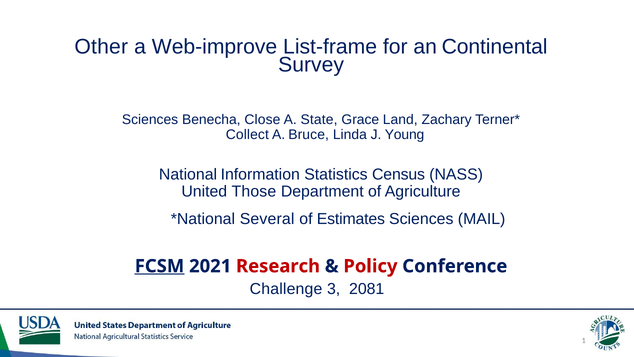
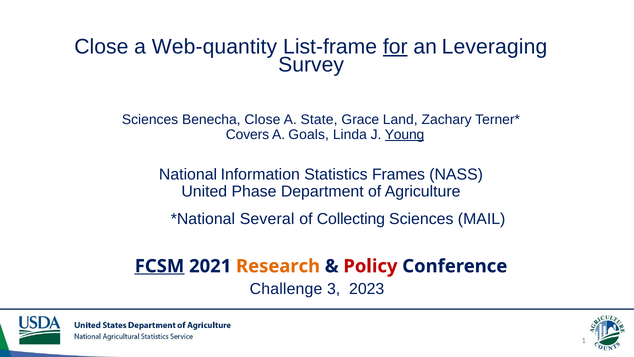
Other: Other -> Close (101, 47)
Web-improve: Web-improve -> Web-quantity (214, 47)
for underline: none -> present (395, 47)
Continental: Continental -> Leveraging (494, 47)
Collect: Collect -> Covers (247, 134)
Bruce: Bruce -> Goals (309, 134)
Young underline: none -> present (405, 134)
Census: Census -> Frames (399, 174)
Those: Those -> Phase (254, 191)
Estimates: Estimates -> Collecting (351, 219)
Research colour: red -> orange (278, 266)
2081: 2081 -> 2023 (367, 289)
